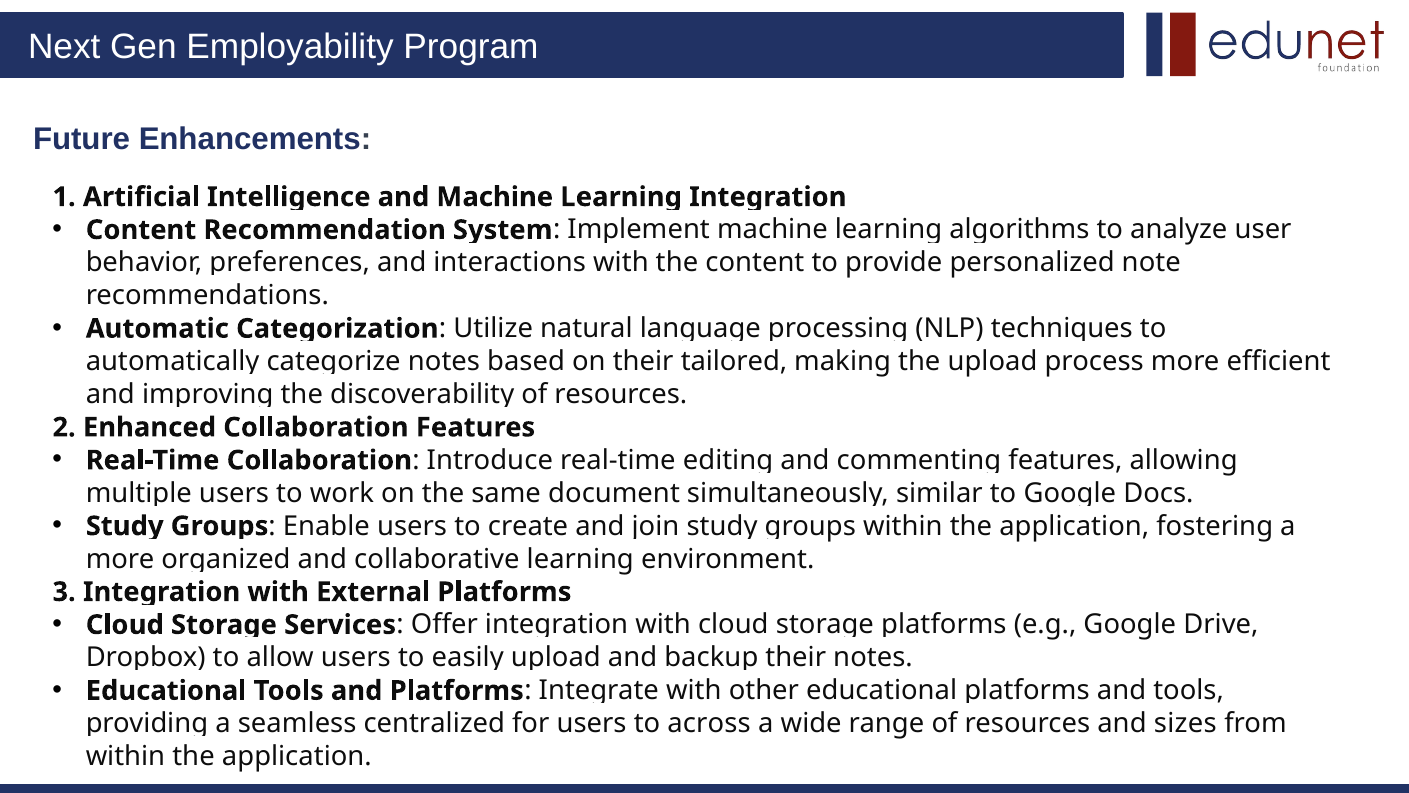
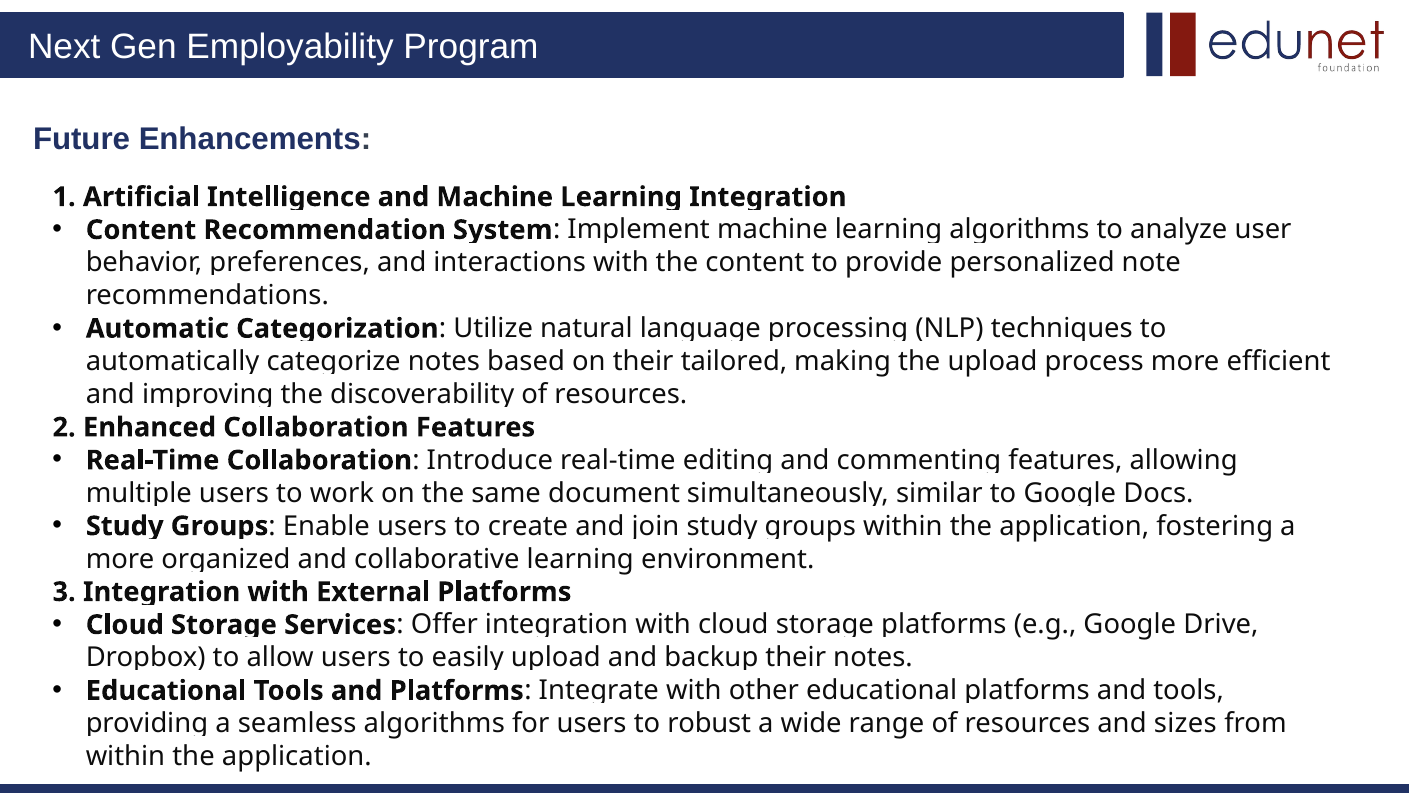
centralized: centralized -> algorithms (434, 723)
across: across -> robust (709, 723)
